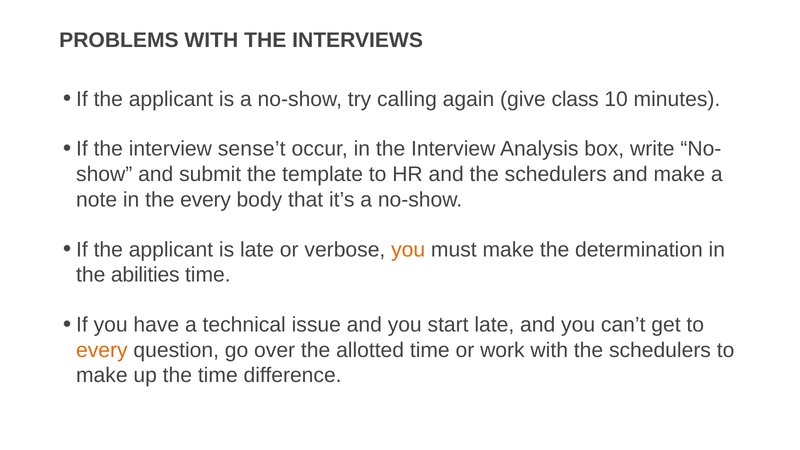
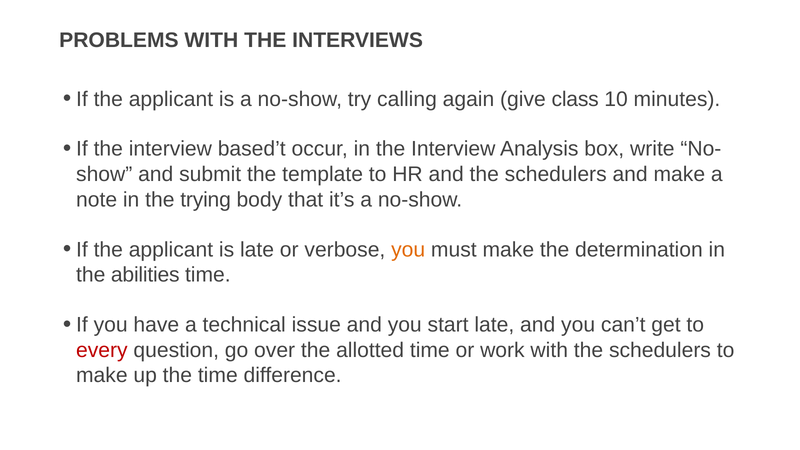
sense’t: sense’t -> based’t (252, 149)
the every: every -> trying (206, 200)
every colour: orange -> red (102, 350)
